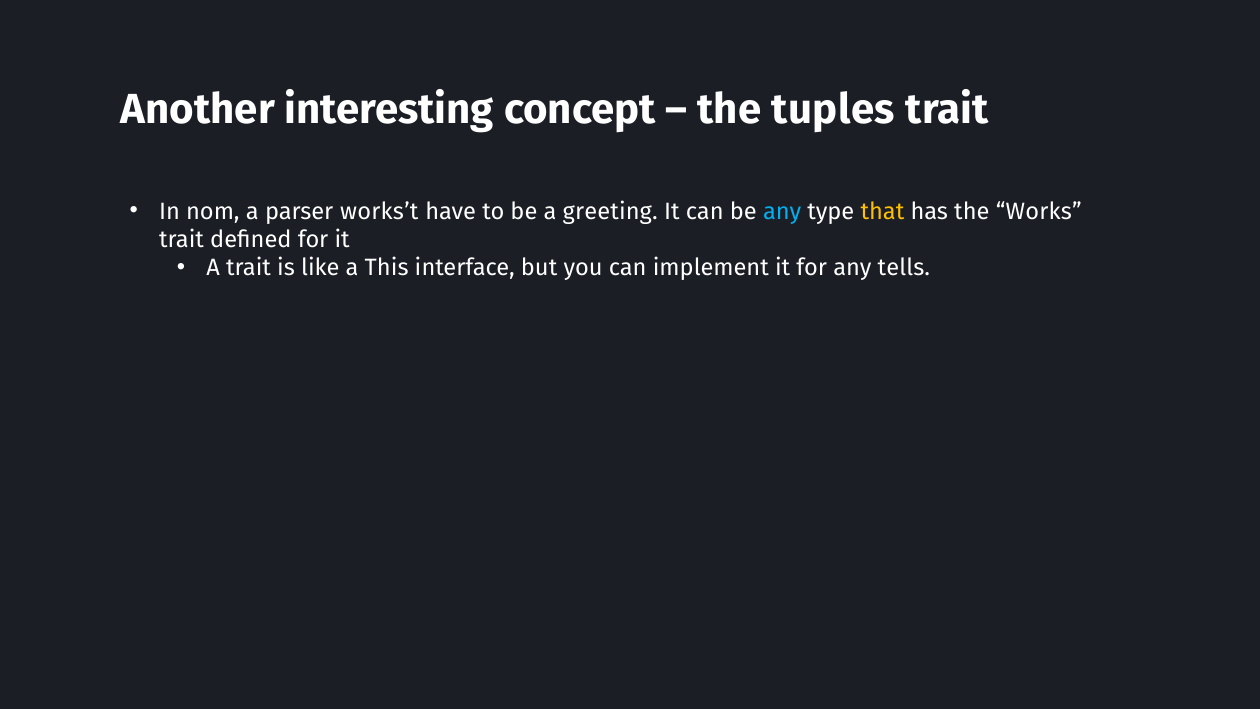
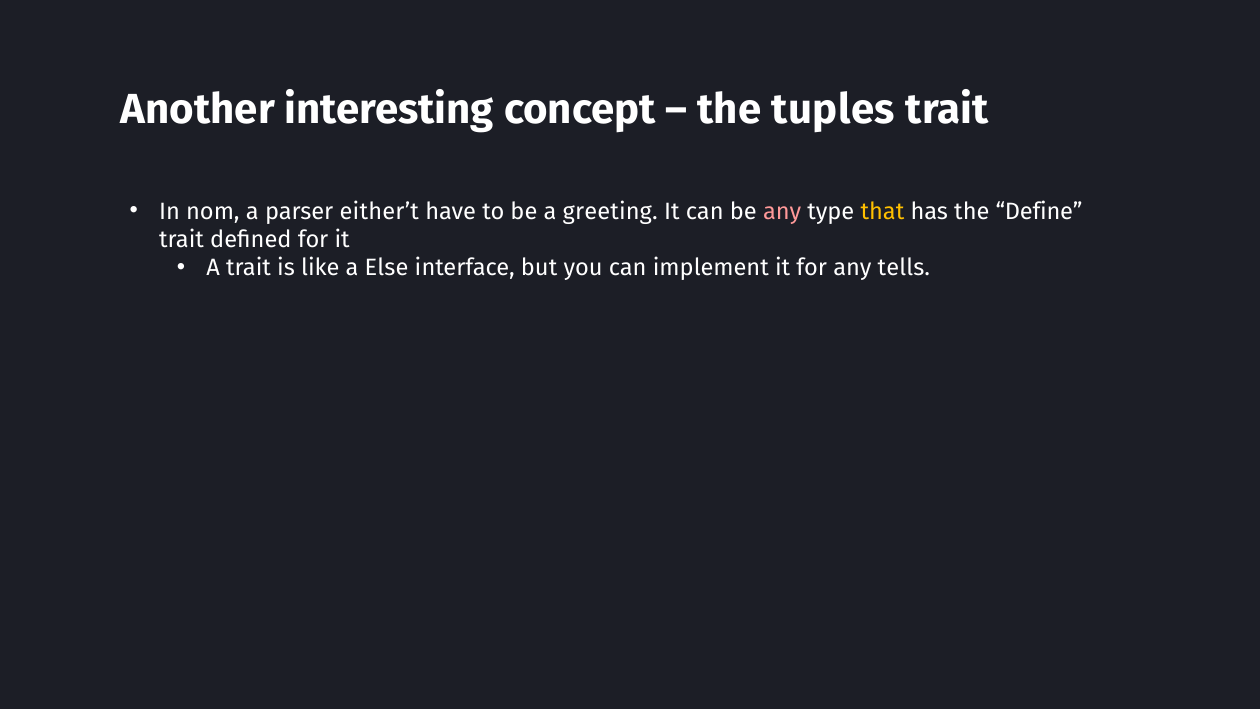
works’t: works’t -> either’t (379, 211)
any colour: light blue -> pink (782, 211)
Works: Works -> Define (1039, 211)
This: This -> Else (387, 268)
